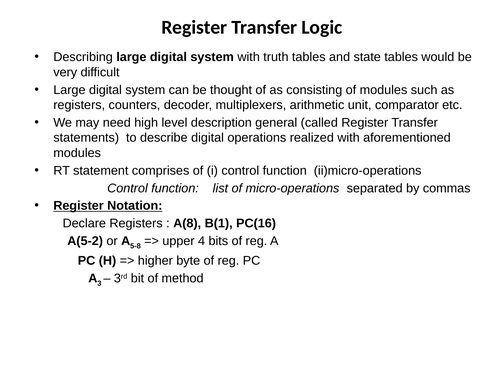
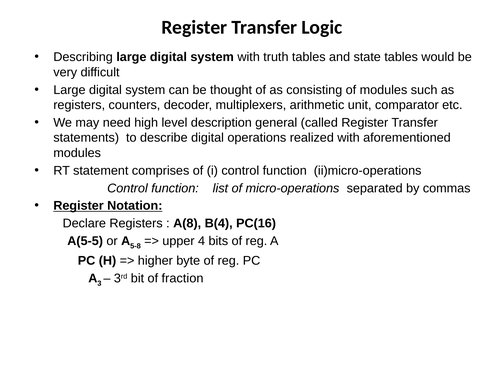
B(1: B(1 -> B(4 (219, 223)
A(5-2: A(5-2 -> A(5-5 (85, 241)
method: method -> fraction (183, 278)
